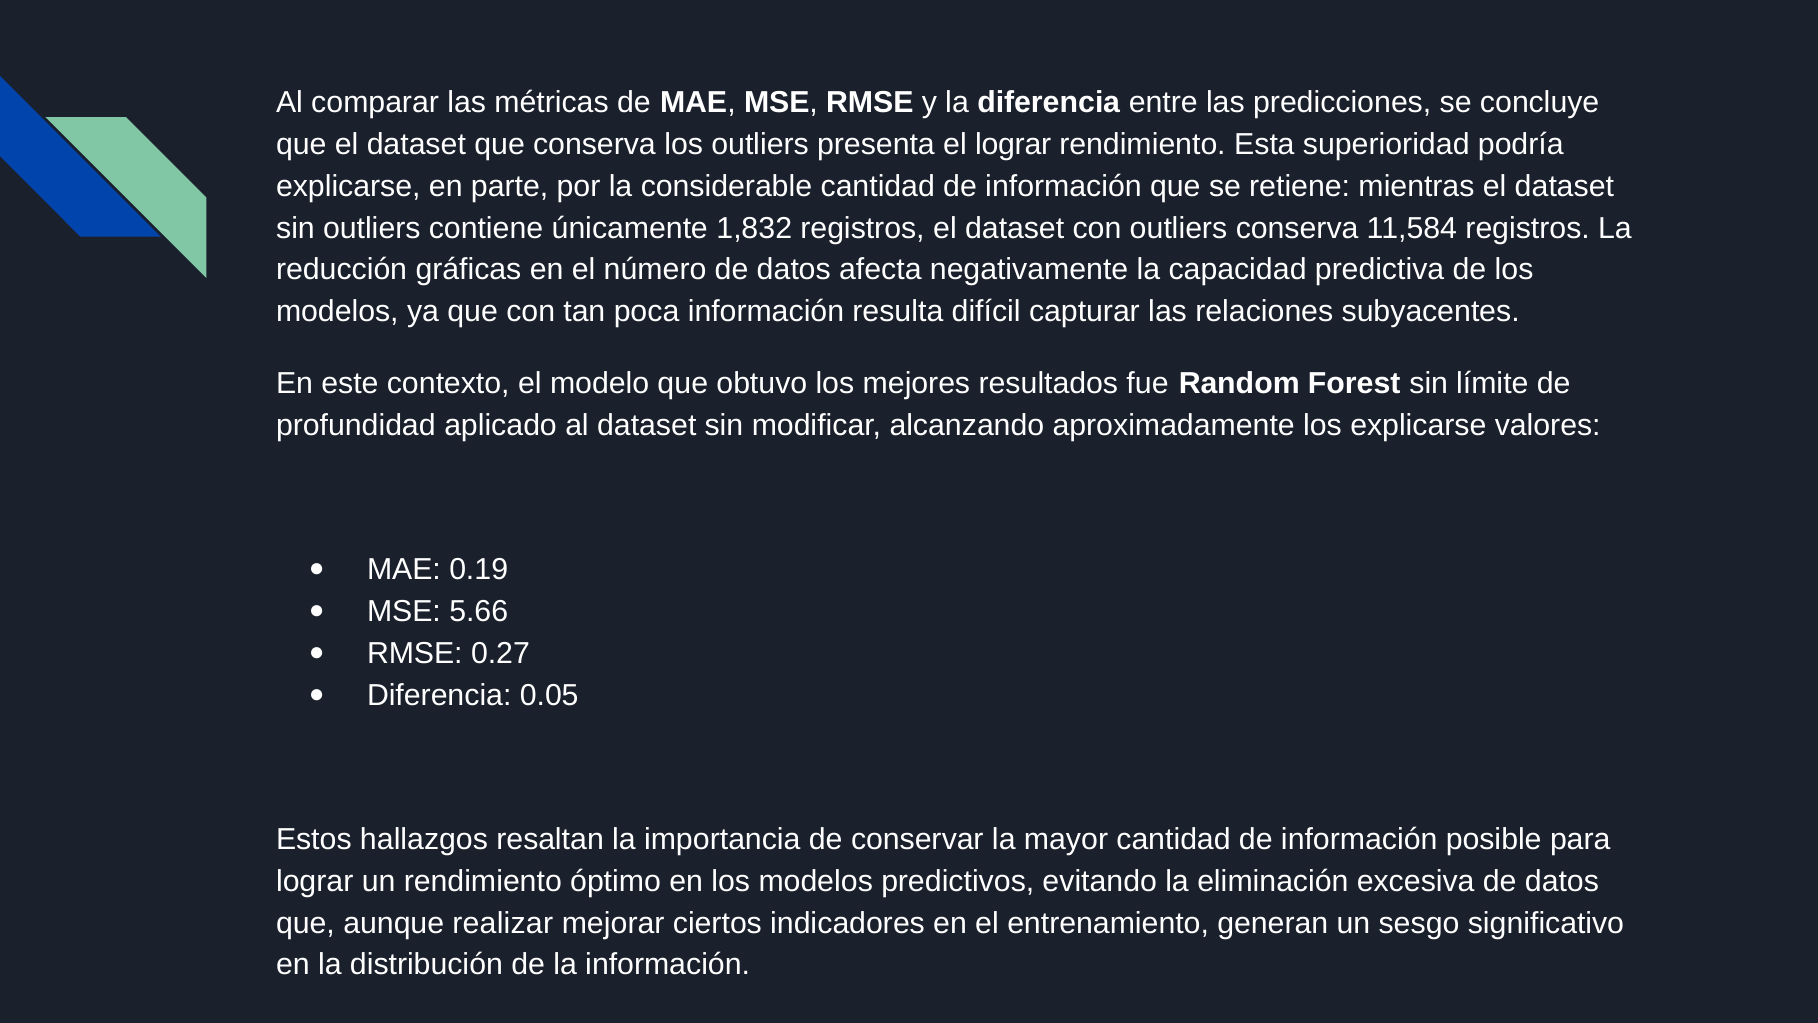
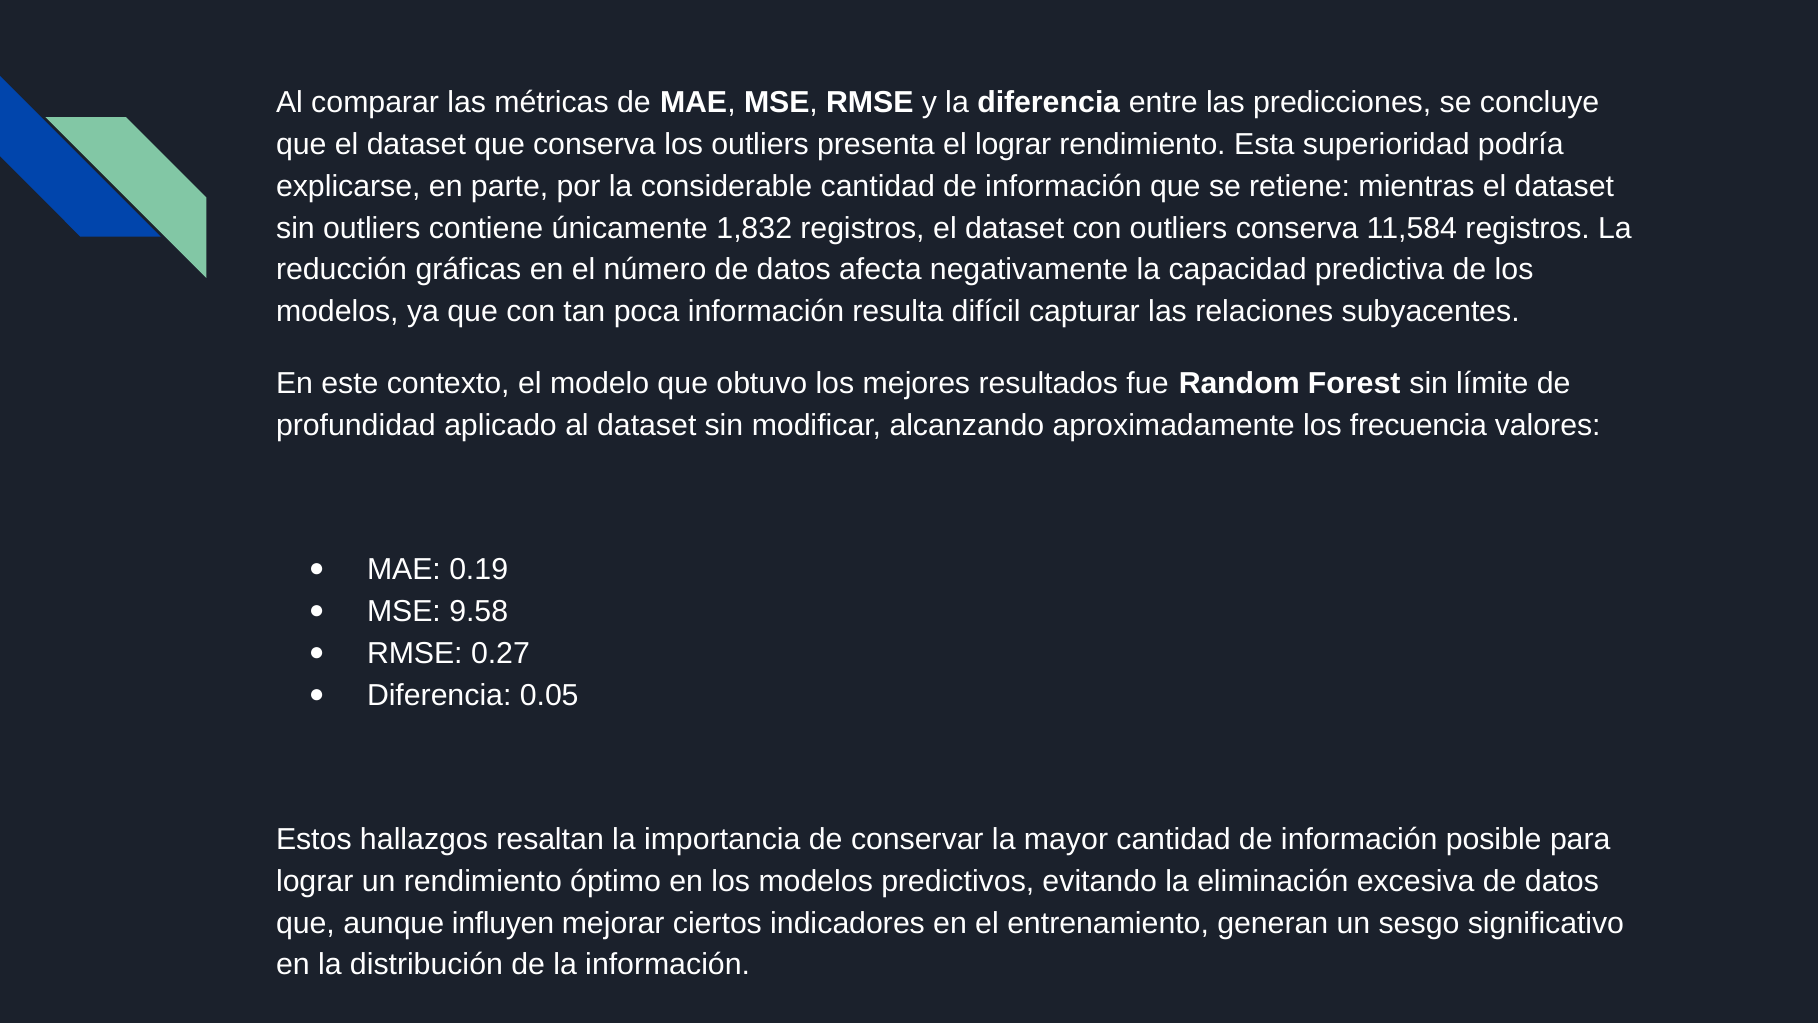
los explicarse: explicarse -> frecuencia (1418, 425)
5.66: 5.66 -> 9.58 (479, 611)
realizar: realizar -> influyen (503, 923)
